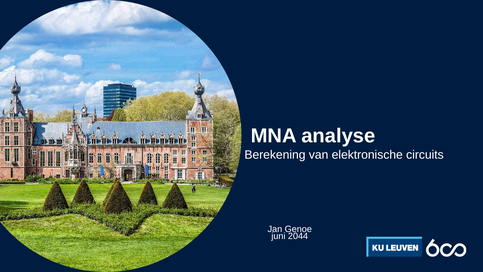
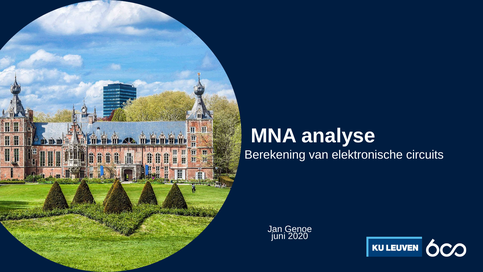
2044: 2044 -> 2020 (298, 236)
